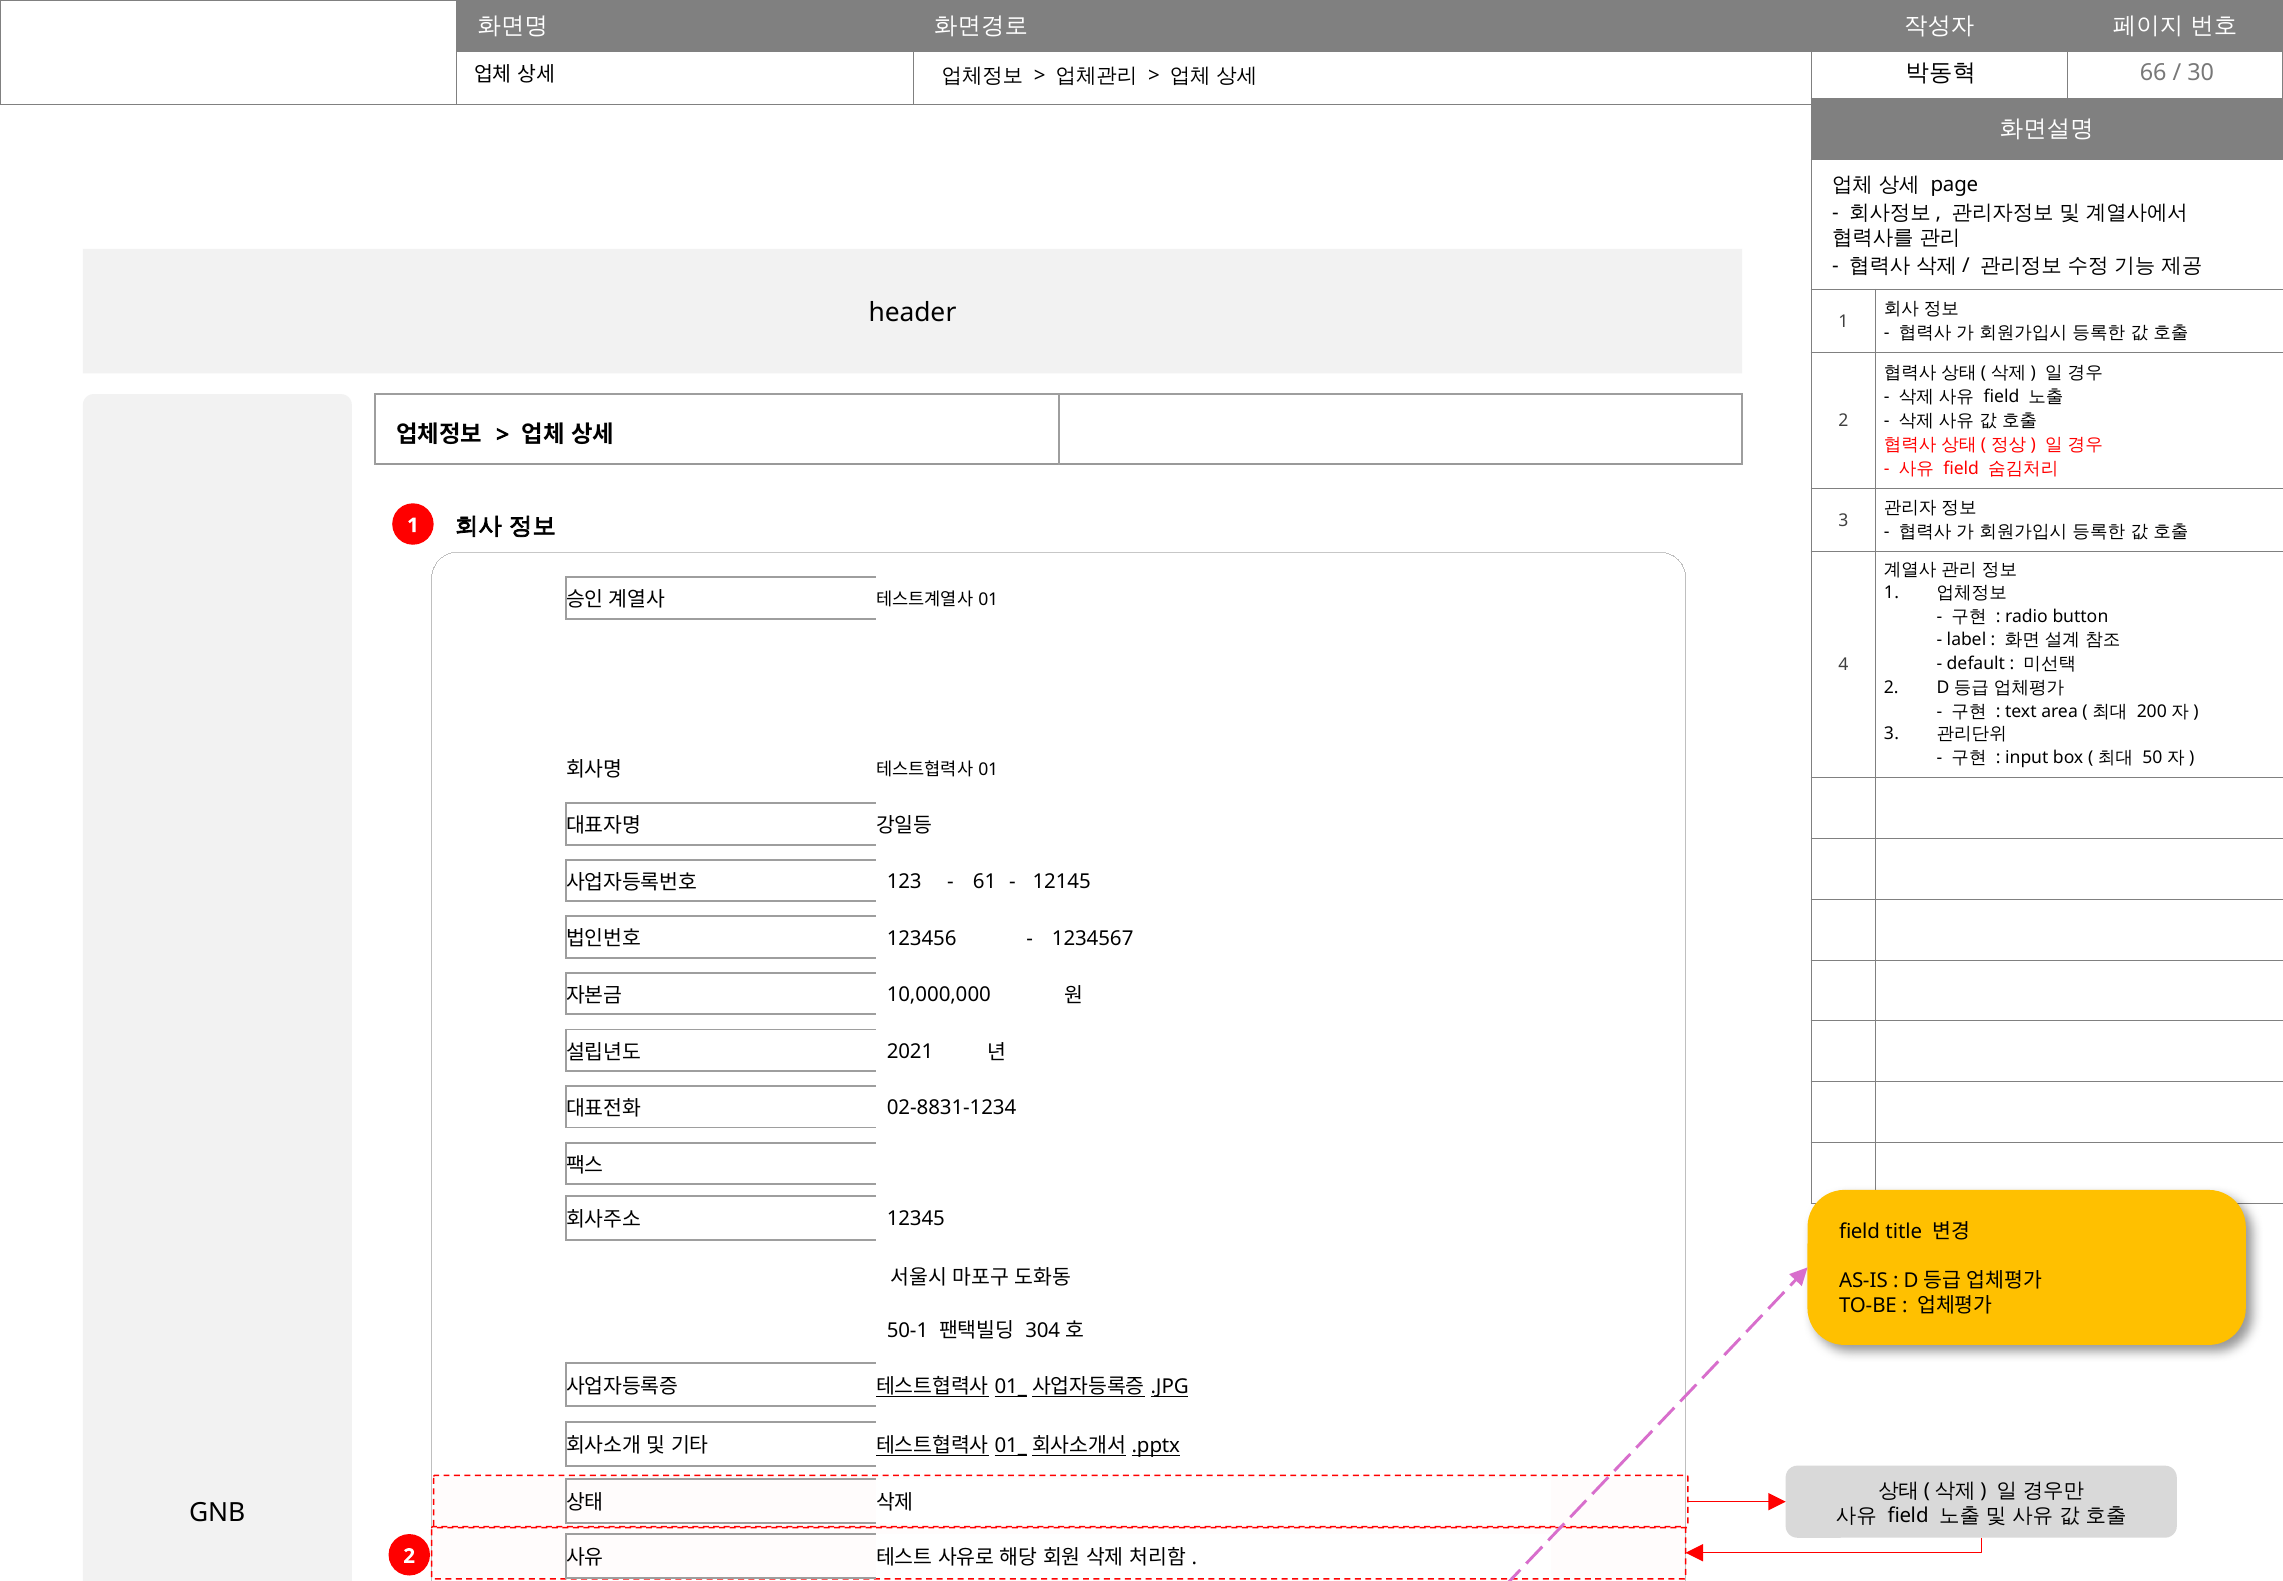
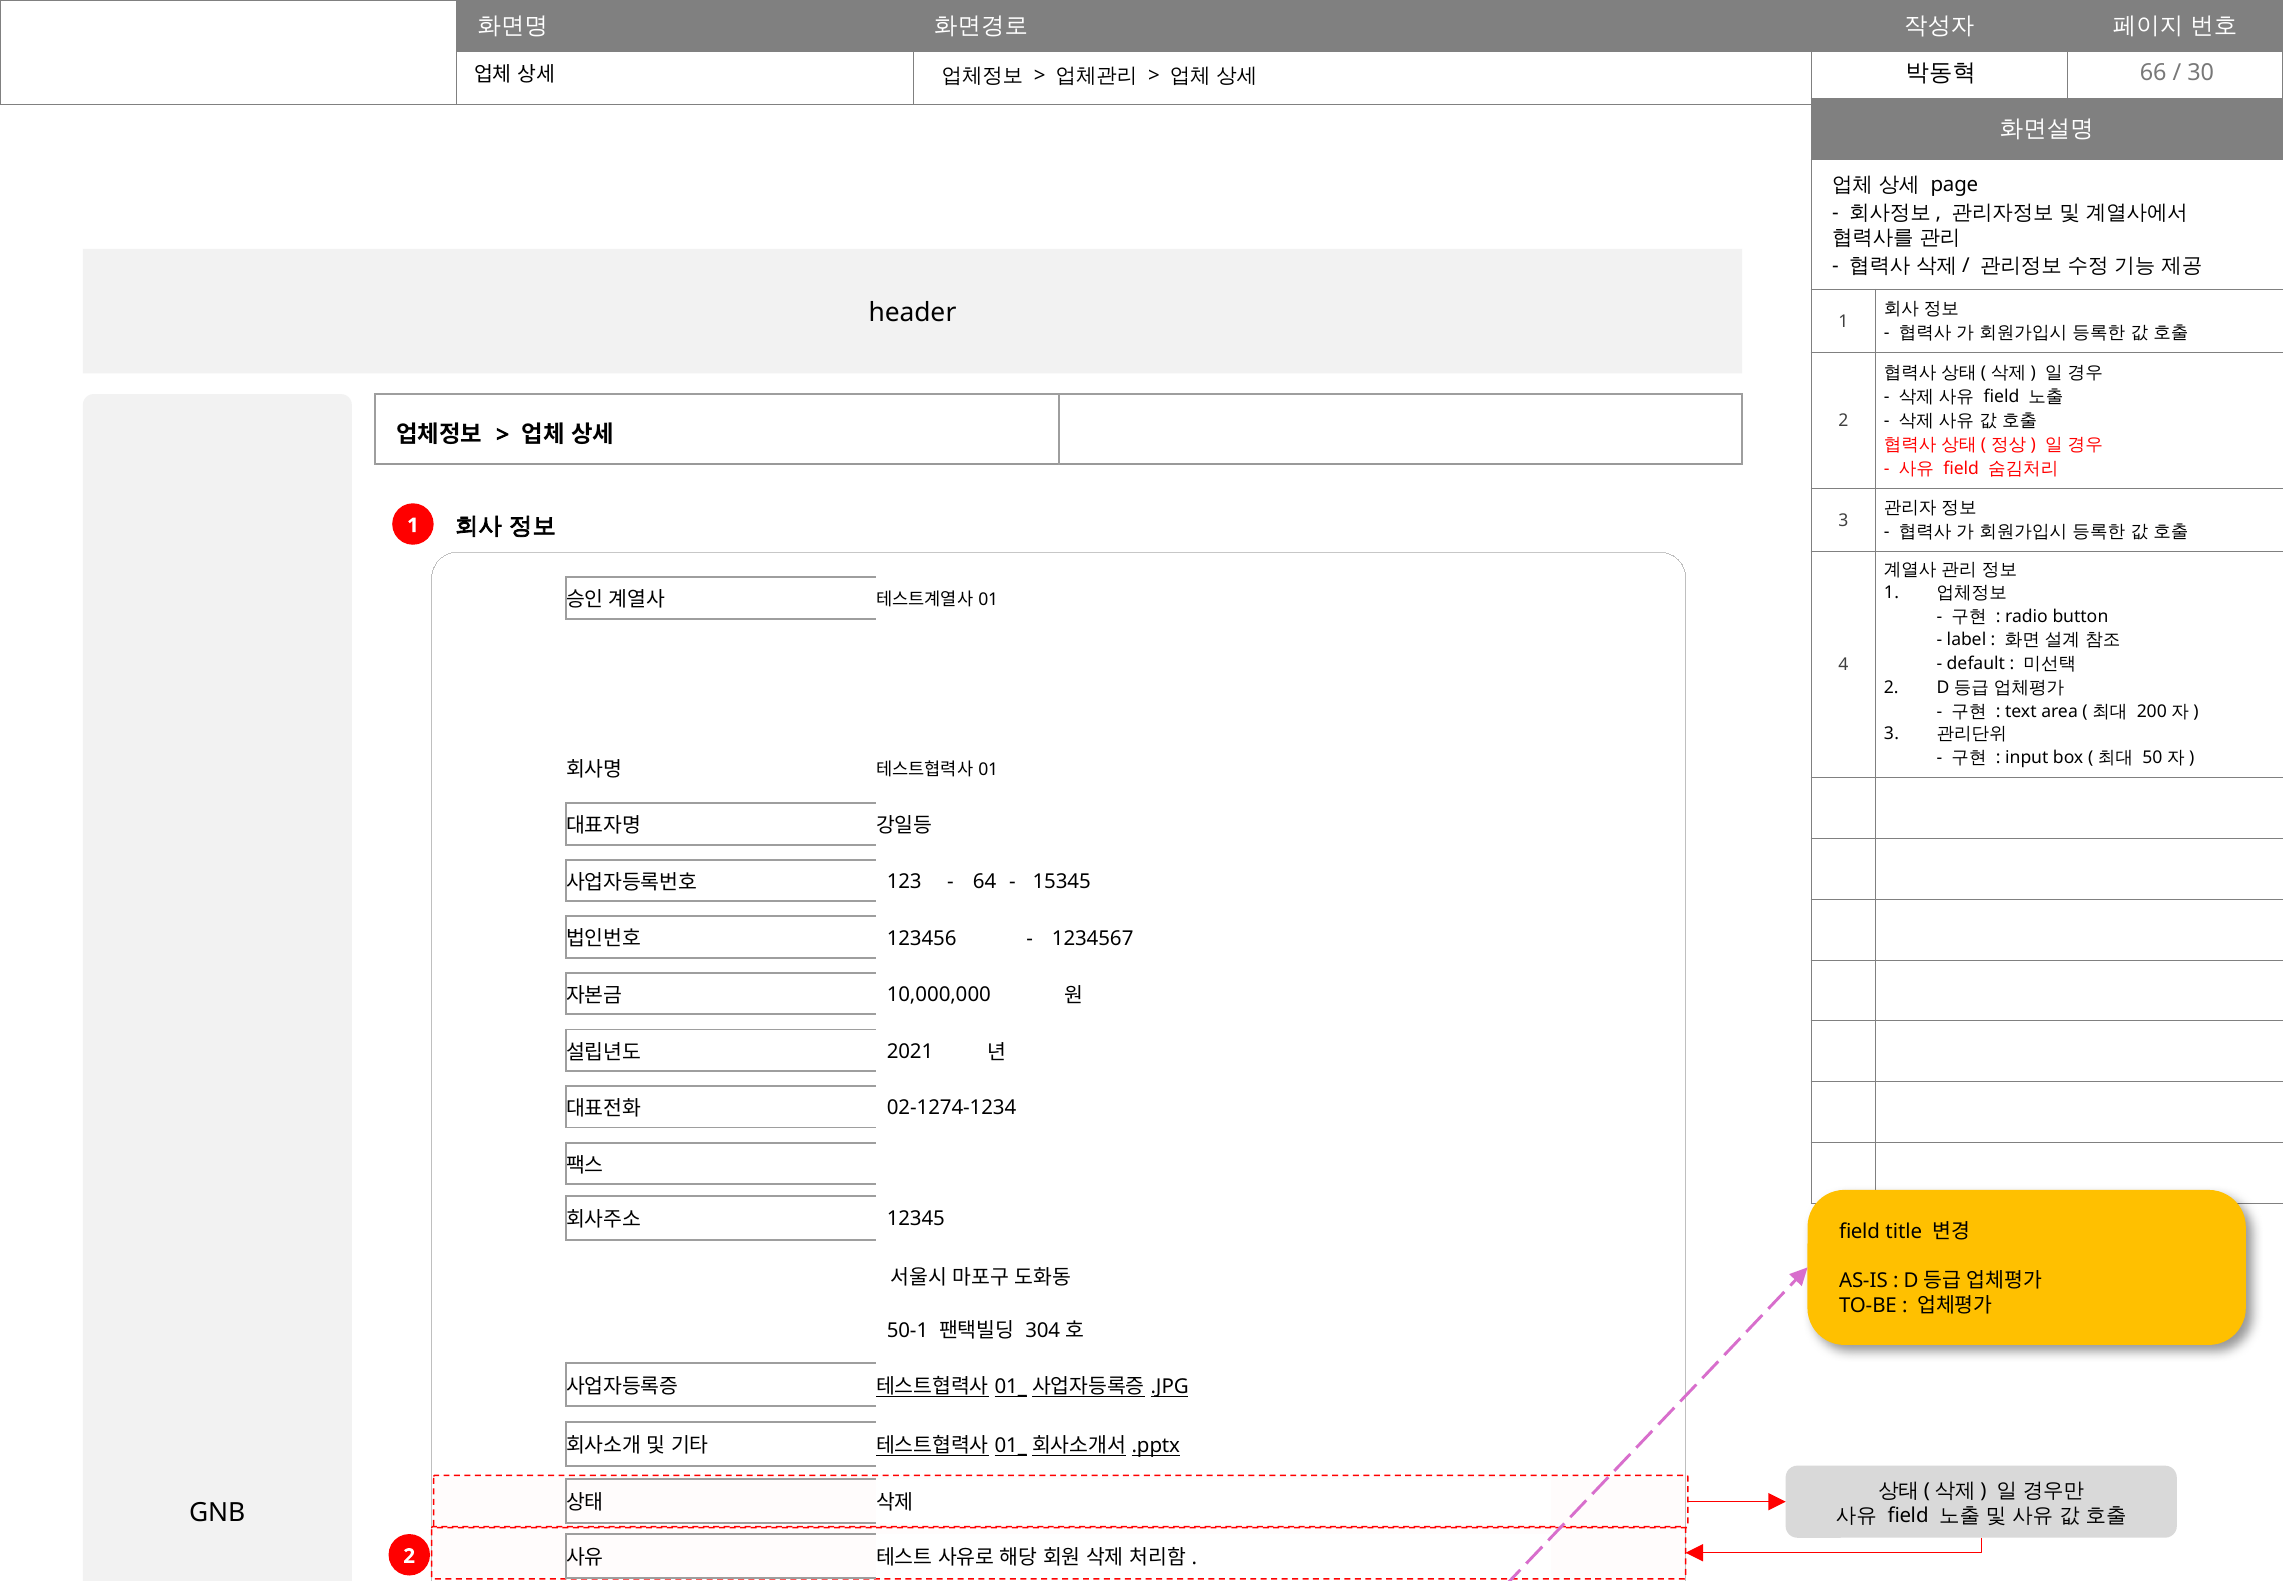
61: 61 -> 64 (985, 881)
12145: 12145 -> 15345 (1062, 881)
02-8831-1234: 02-8831-1234 -> 02-1274-1234 (952, 1108)
